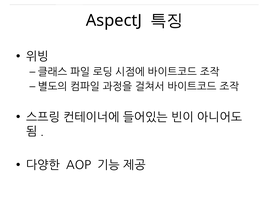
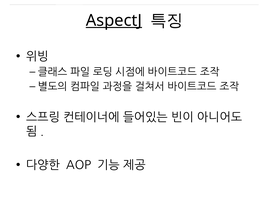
AspectJ underline: none -> present (114, 20)
